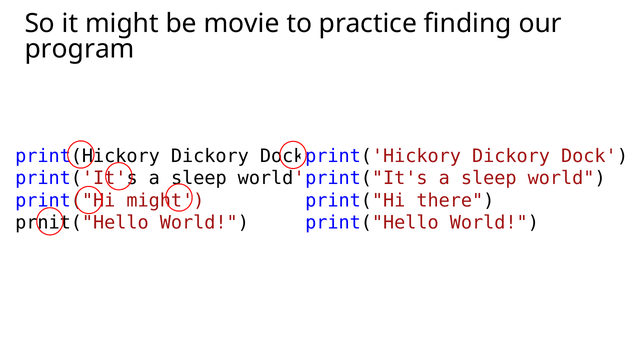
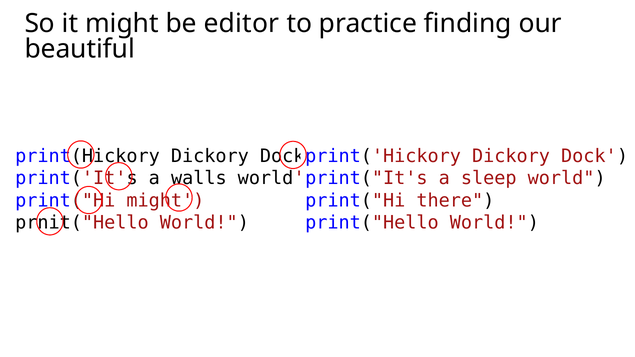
movie: movie -> editor (241, 23)
program: program -> beautiful (80, 49)
print('It's a sleep: sleep -> walls (199, 178)
